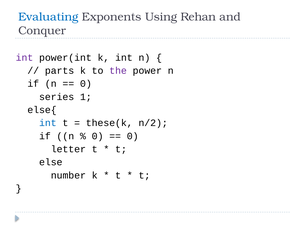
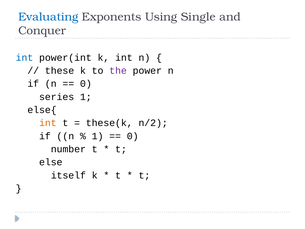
Rehan: Rehan -> Single (198, 17)
int colour: purple -> blue (24, 58)
parts: parts -> these (60, 71)
int colour: blue -> orange (48, 123)
0: 0 -> 1 (98, 136)
letter: letter -> number (68, 149)
number: number -> itself (68, 175)
